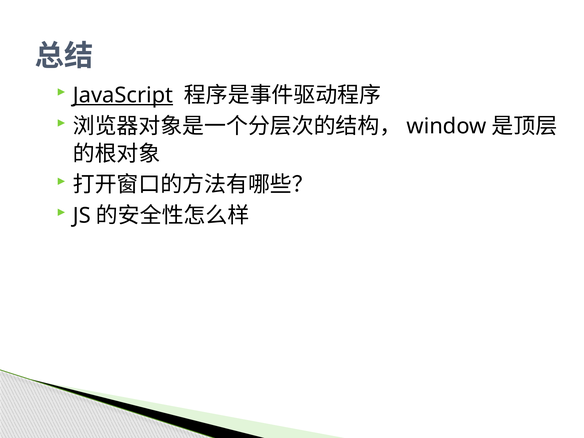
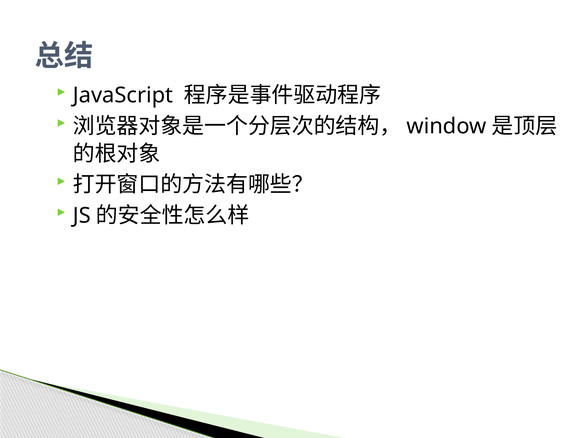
JavaScript underline: present -> none (123, 95)
